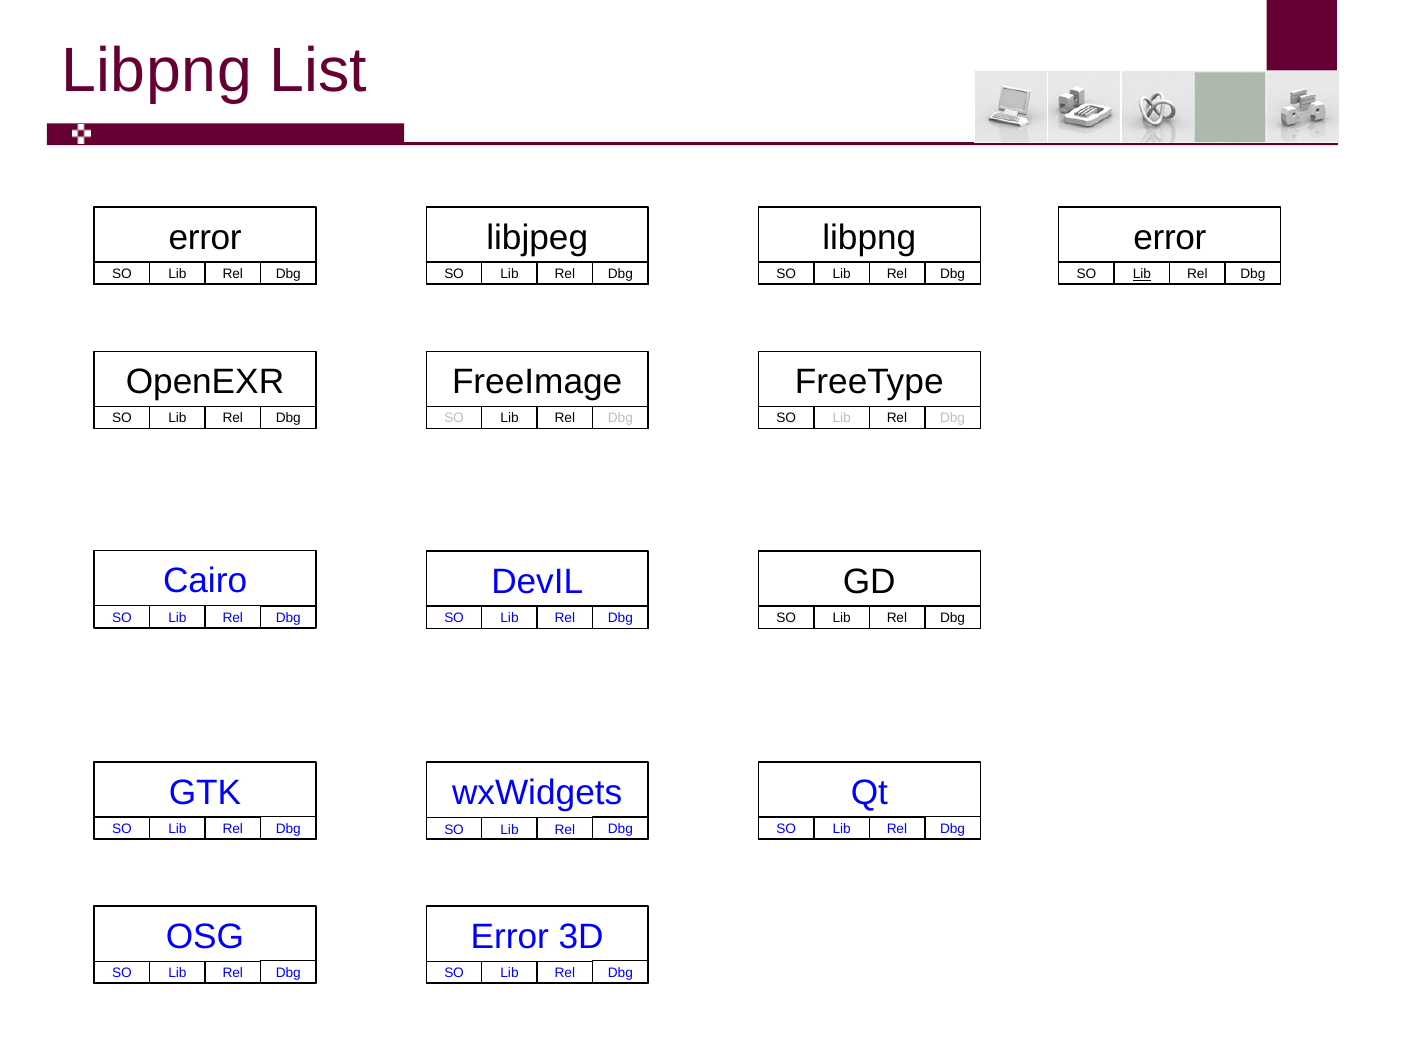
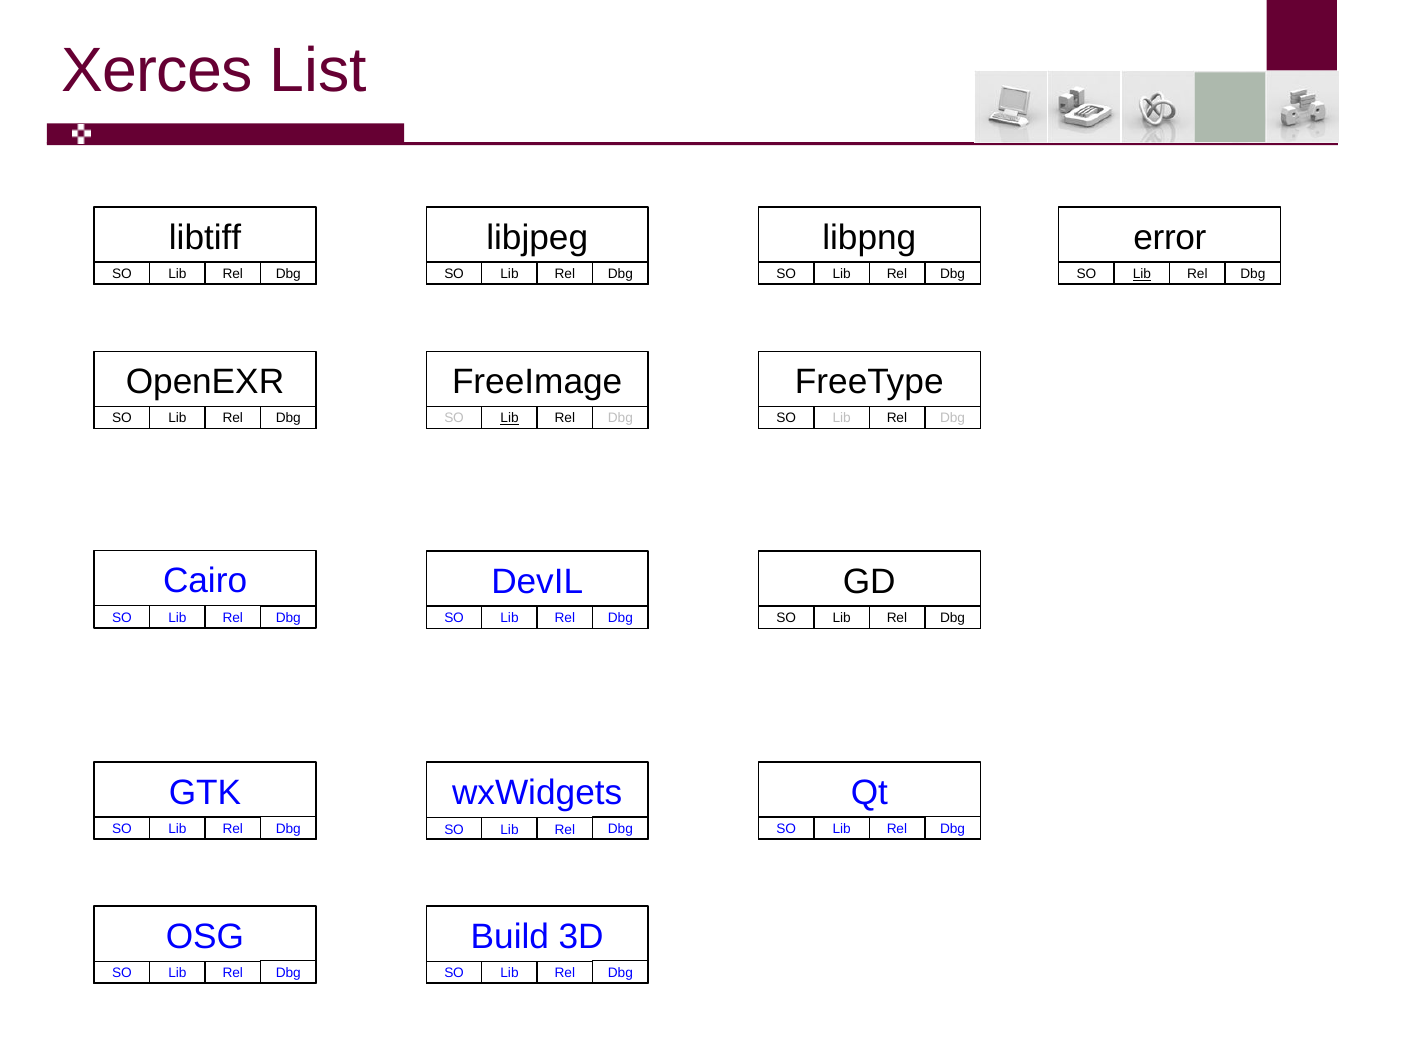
Libpng: Libpng -> Xerces (157, 71)
error: error -> libtiff (205, 238)
Lib underline: none -> present (510, 418)
Error: Error -> Build (510, 936)
